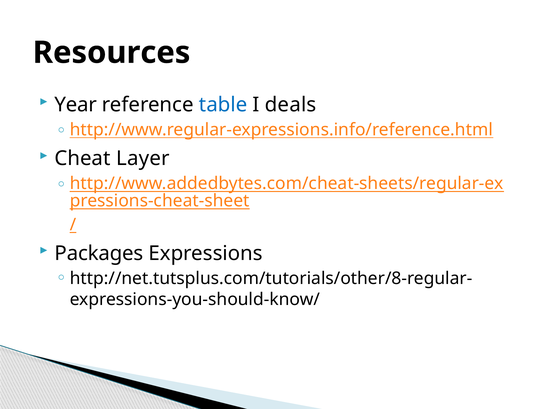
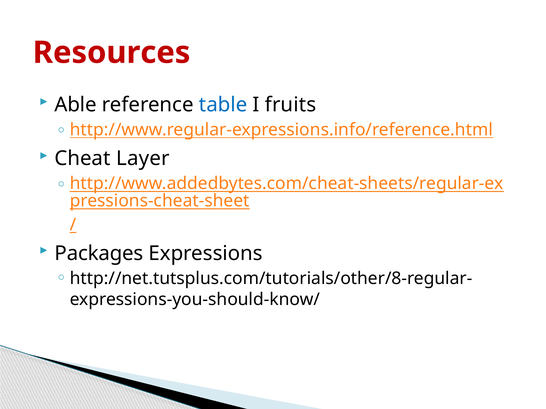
Resources colour: black -> red (112, 53)
Year: Year -> Able (76, 105)
deals: deals -> fruits (291, 105)
